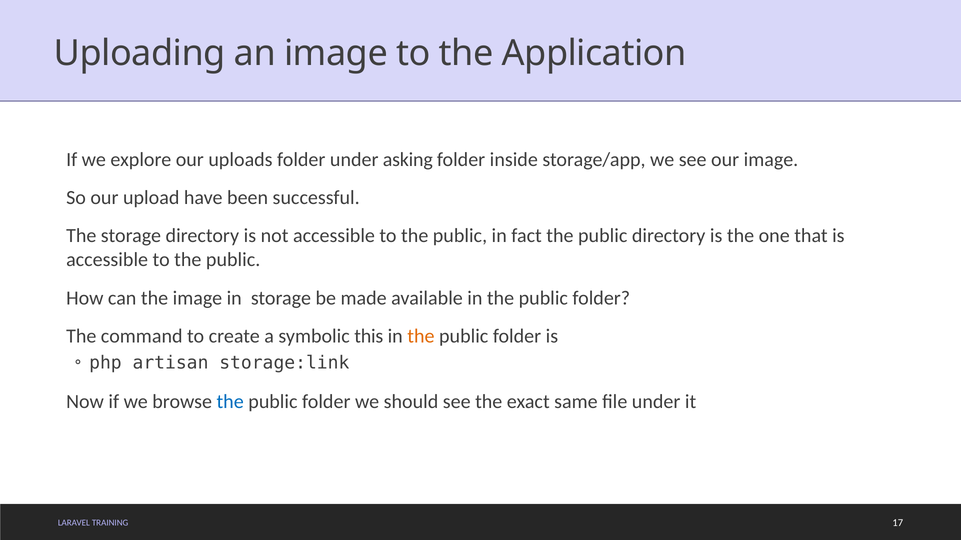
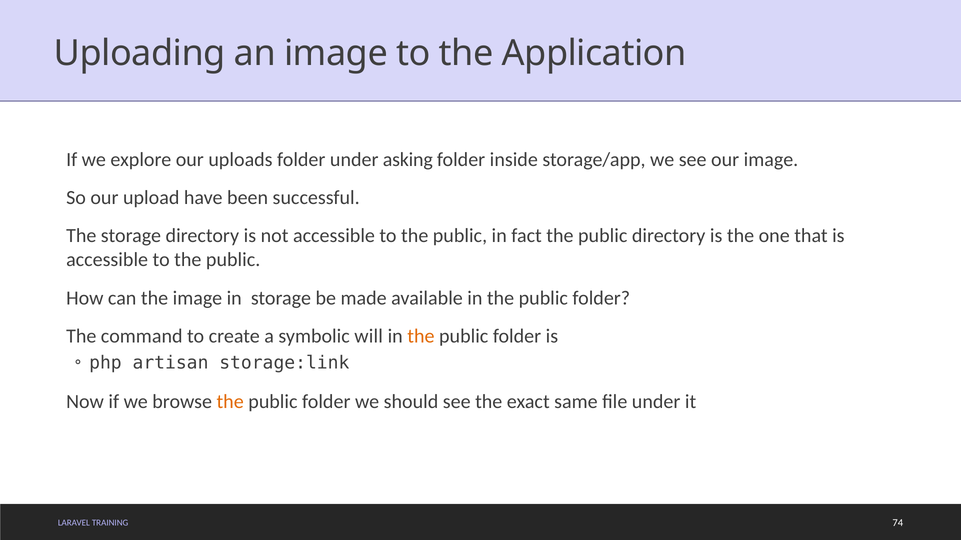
this: this -> will (369, 336)
the colour: blue -> orange (230, 402)
17: 17 -> 74 (898, 523)
